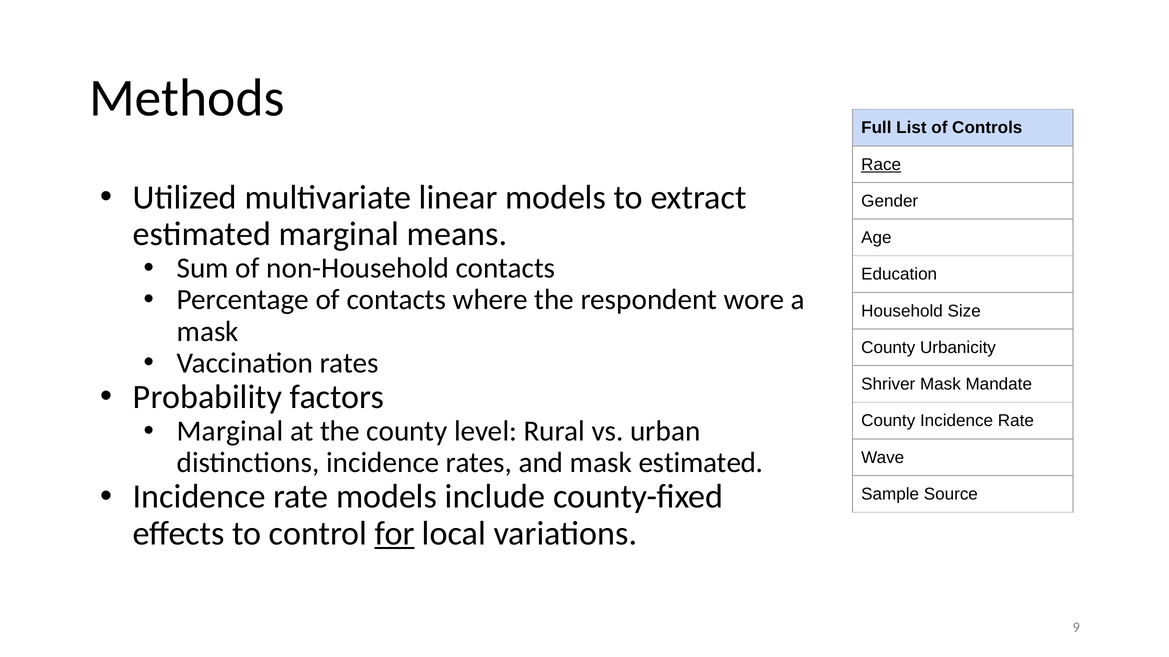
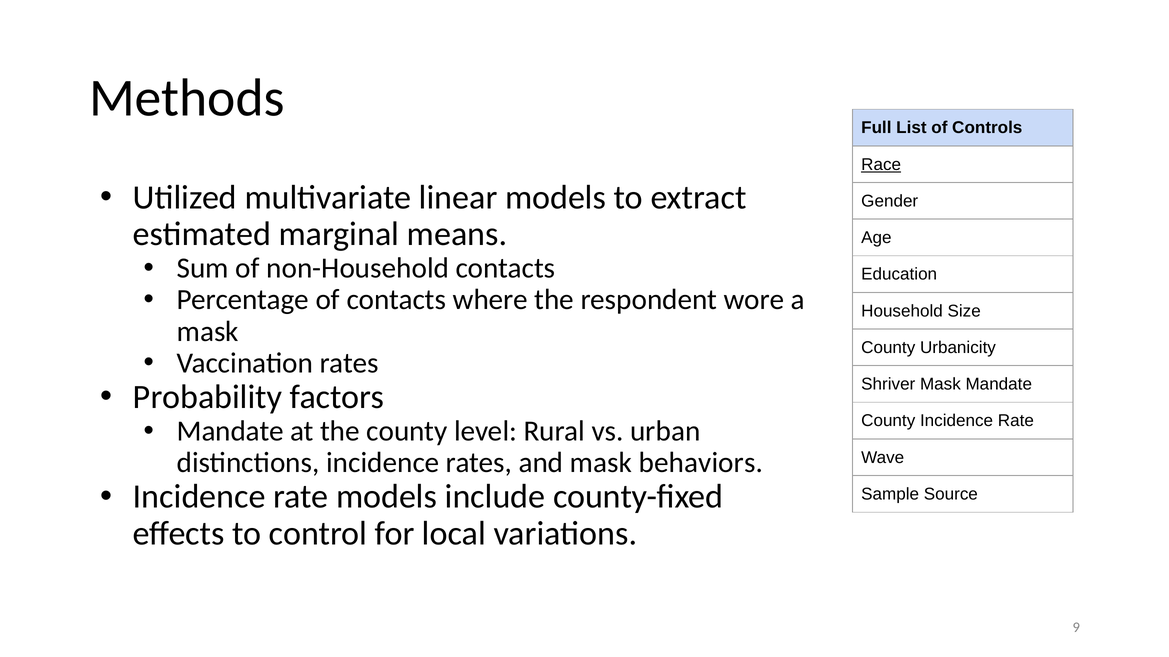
Marginal: Marginal -> Mandate (230, 432)
mask estimated: estimated -> behaviors (701, 463)
for underline: present -> none (395, 534)
